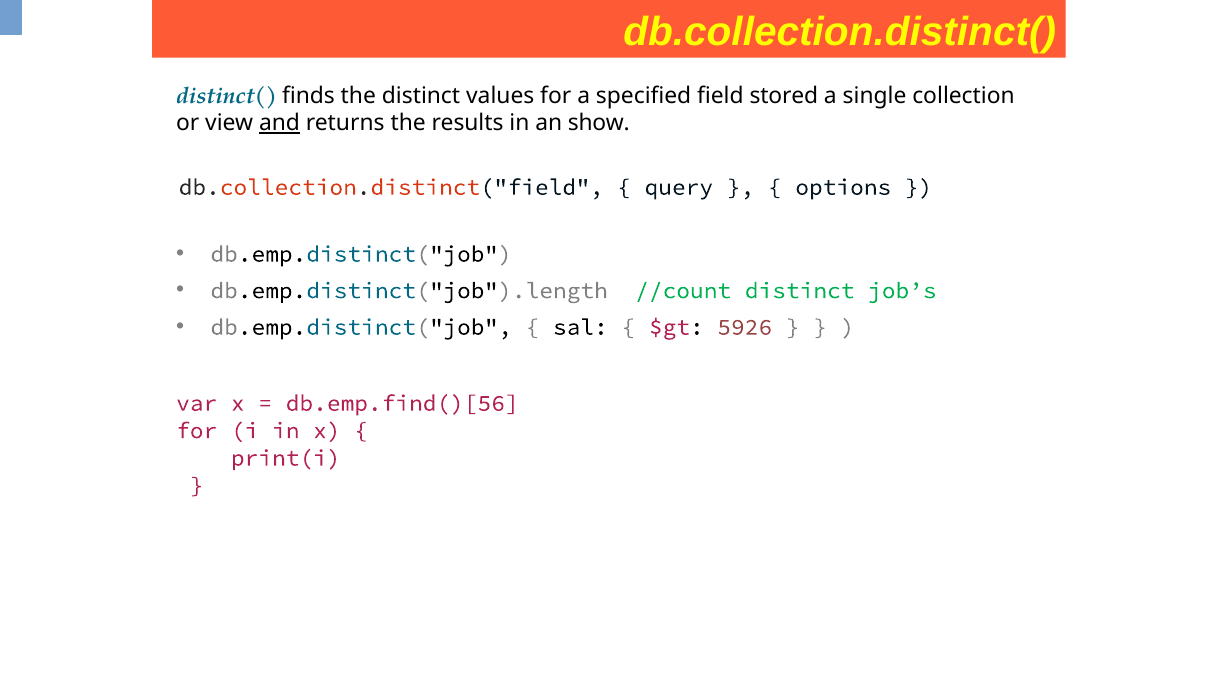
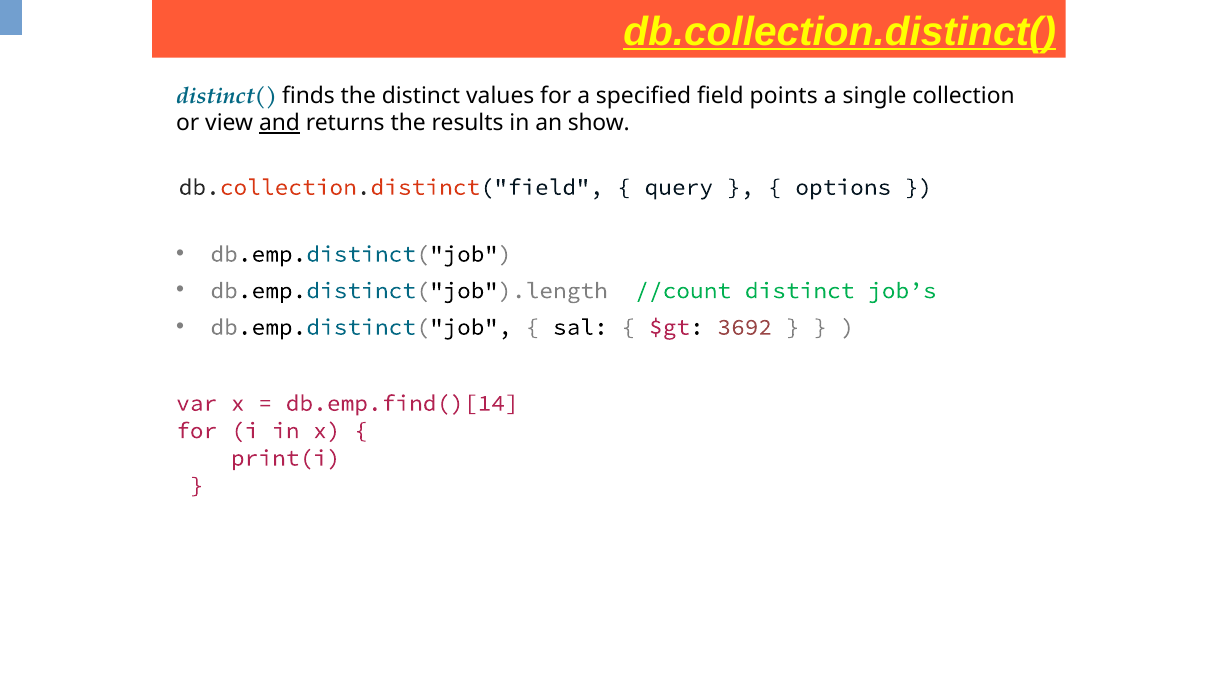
db.collection.distinct( underline: none -> present (840, 32)
stored: stored -> points (784, 96)
5926: 5926 -> 3692 (745, 327)
db.emp.find()[56: db.emp.find()[56 -> db.emp.find()[14 (402, 403)
